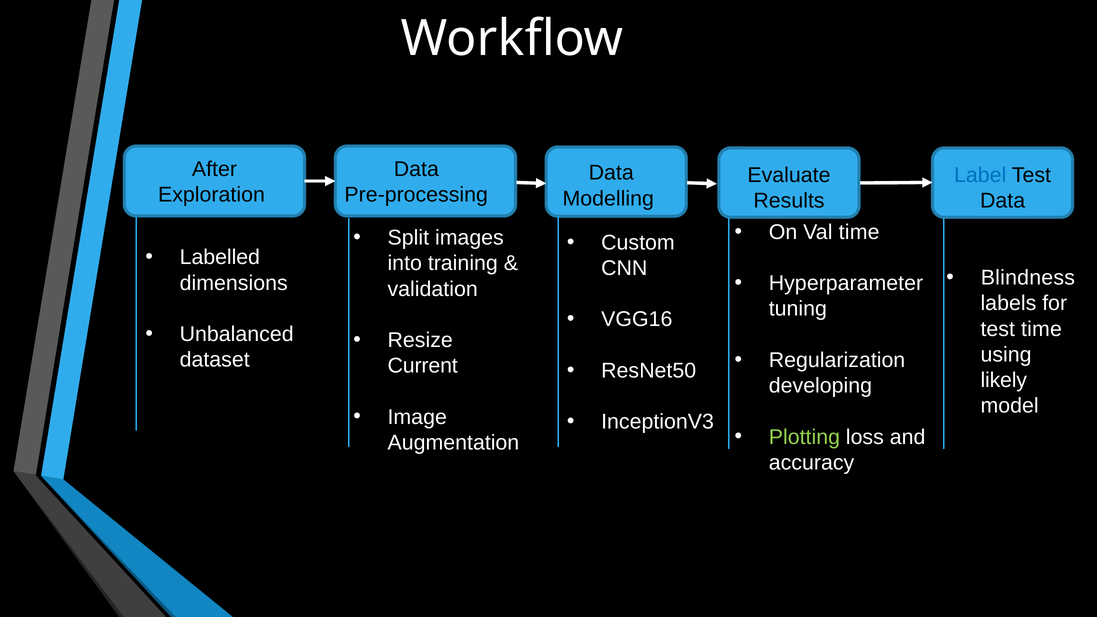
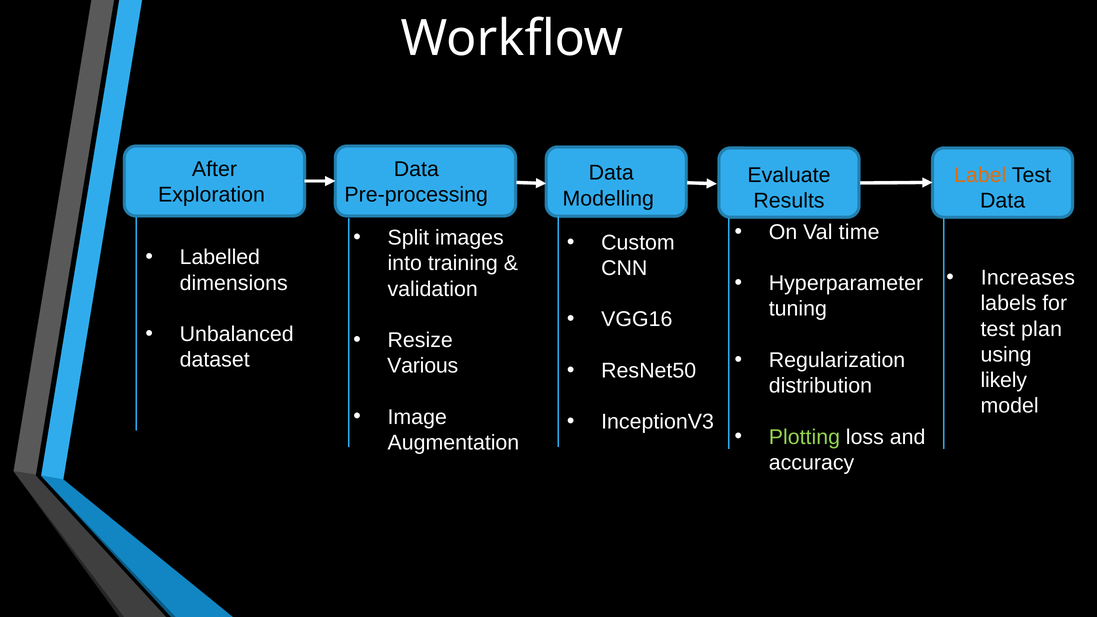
Label colour: blue -> orange (980, 175)
Blindness: Blindness -> Increases (1028, 278)
test time: time -> plan (1042, 329)
Current: Current -> Various (423, 366)
developing: developing -> distribution (820, 386)
